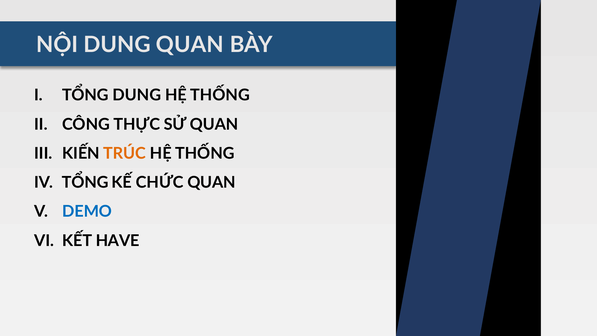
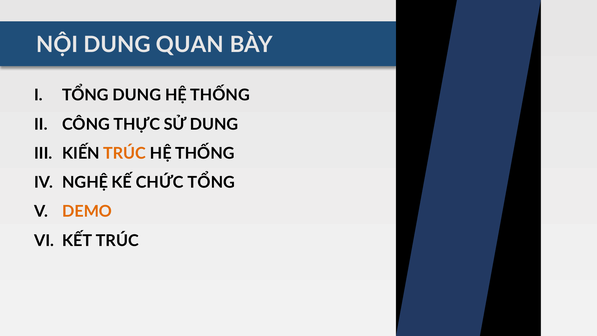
SỬ QUAN: QUAN -> DUNG (214, 124)
TỔNG: TỔNG -> NGHỆ (85, 182)
CHỨC QUAN: QUAN -> TỔNG (211, 182)
DEMO colour: blue -> orange (87, 212)
KẾT HAVE: HAVE -> TRÚC (117, 241)
